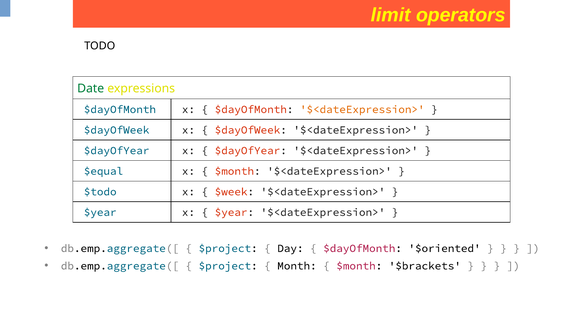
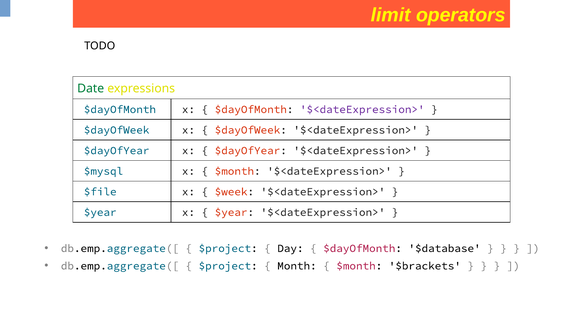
$<dateExpression> colour: orange -> purple (362, 109)
$equal: $equal -> $mysql (103, 171)
$todo: $todo -> $file (100, 192)
$oriented: $oriented -> $database (445, 248)
